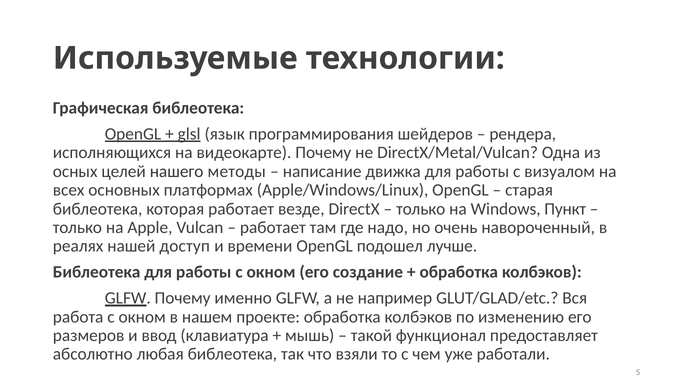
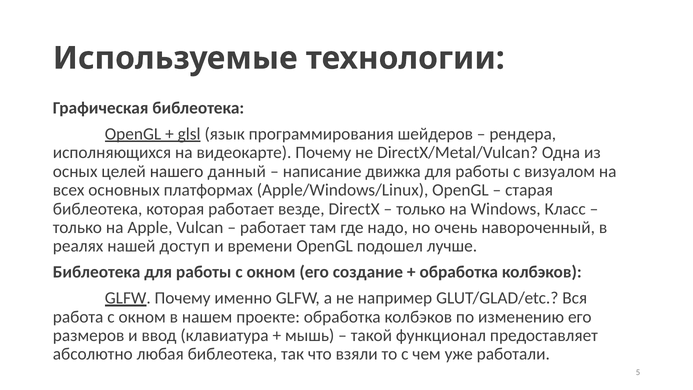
методы: методы -> данный (237, 171)
Пункт: Пункт -> Класс (565, 209)
